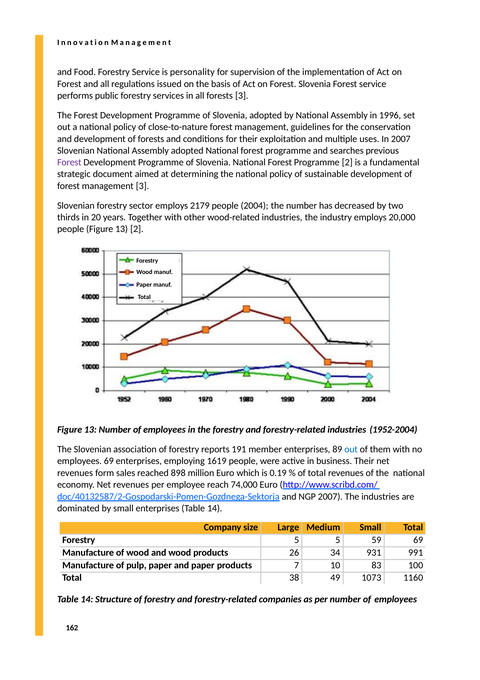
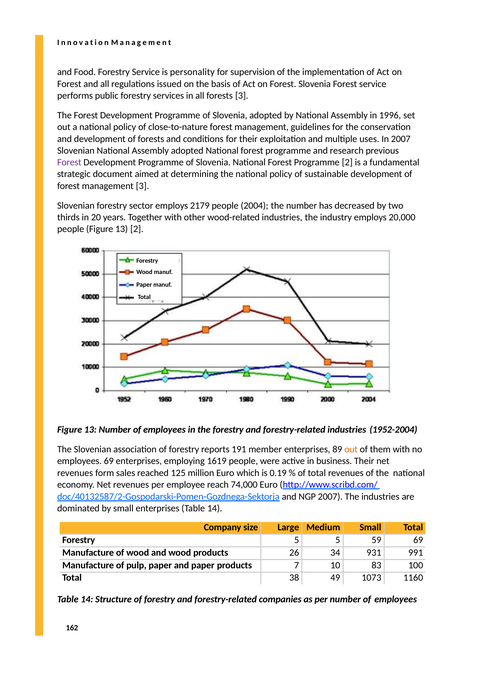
searches: searches -> research (347, 150)
out colour: blue -> orange (351, 449)
898: 898 -> 125 (178, 472)
